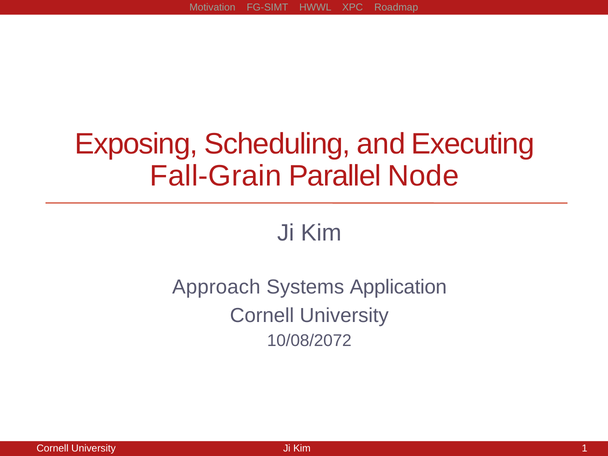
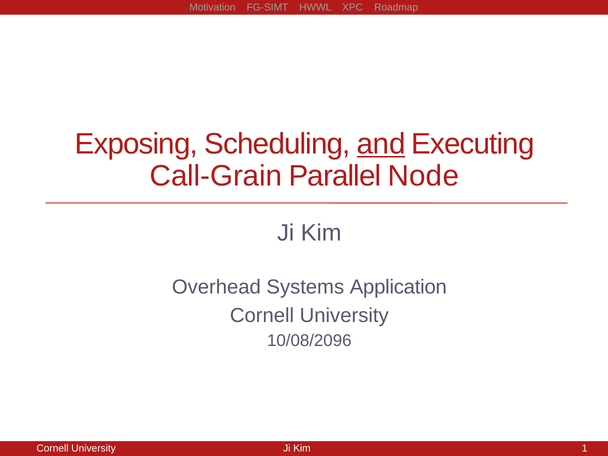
and underline: none -> present (381, 144)
Fall-Grain: Fall-Grain -> Call-Grain (216, 176)
Approach: Approach -> Overhead (216, 287)
10/08/2072: 10/08/2072 -> 10/08/2096 (309, 341)
